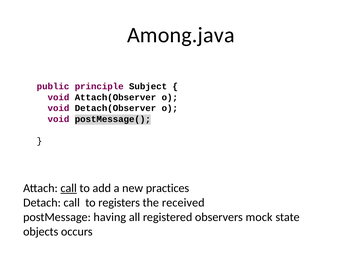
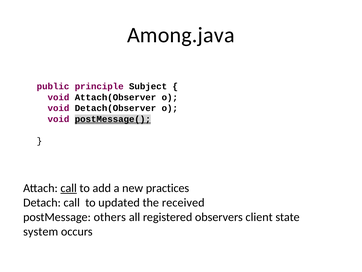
postMessage( underline: none -> present (113, 119)
registers: registers -> updated (119, 202)
having: having -> others (110, 217)
mock: mock -> client (259, 217)
objects: objects -> system (41, 231)
